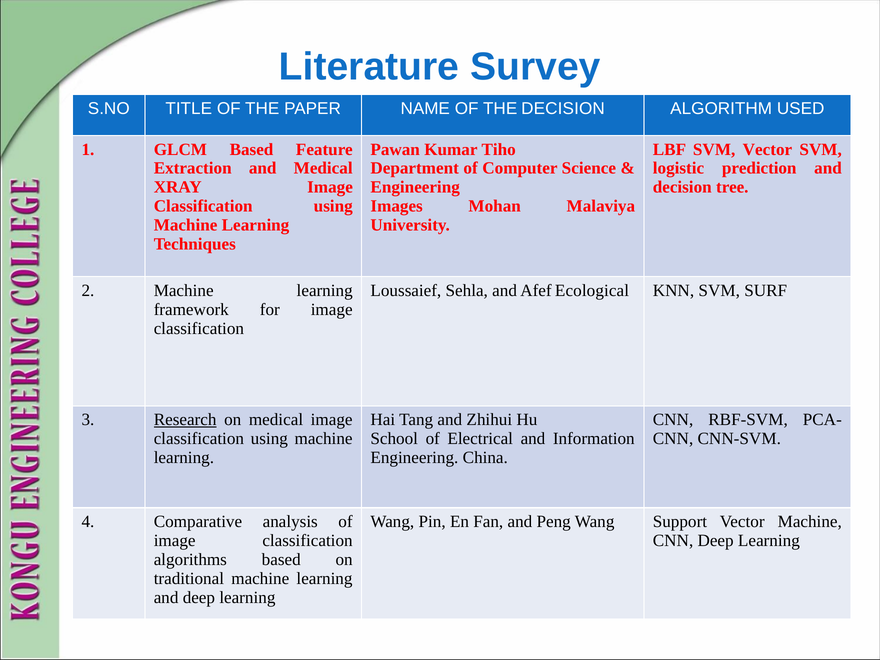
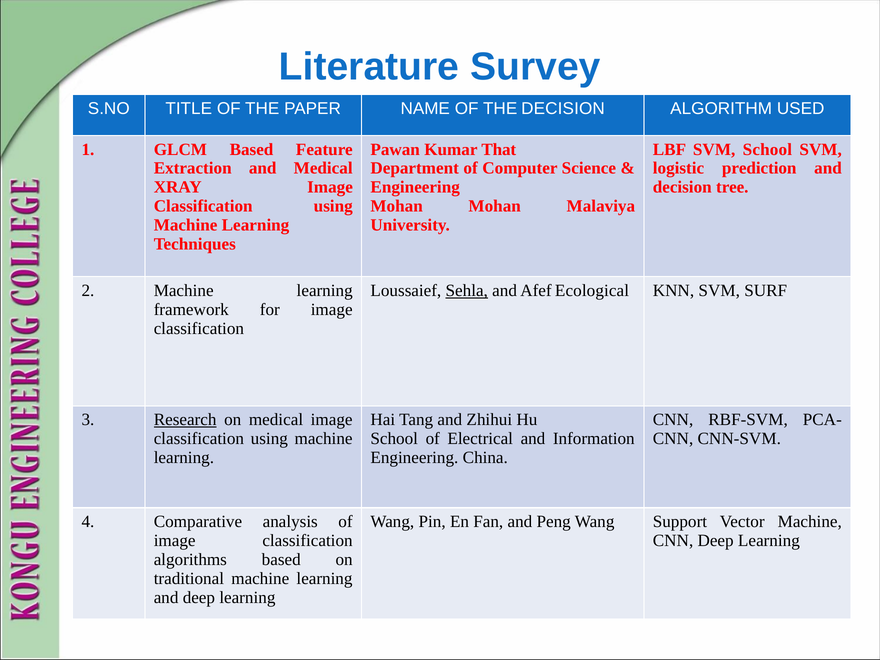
Tiho: Tiho -> That (499, 149)
SVM Vector: Vector -> School (767, 149)
Images: Images -> Mohan (397, 206)
Sehla underline: none -> present (467, 291)
